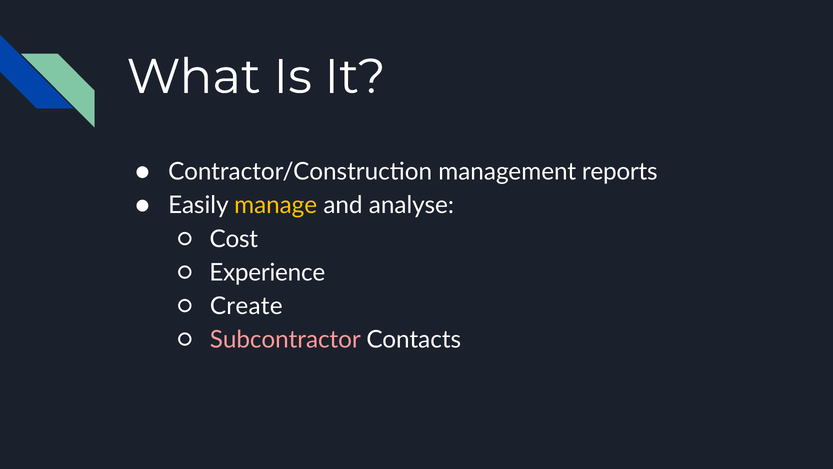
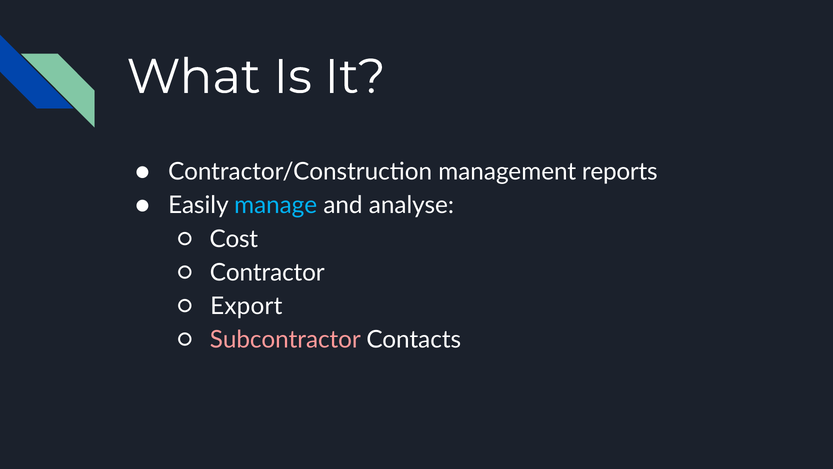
manage colour: yellow -> light blue (276, 205)
Experience: Experience -> Contractor (267, 272)
Create: Create -> Export (246, 306)
